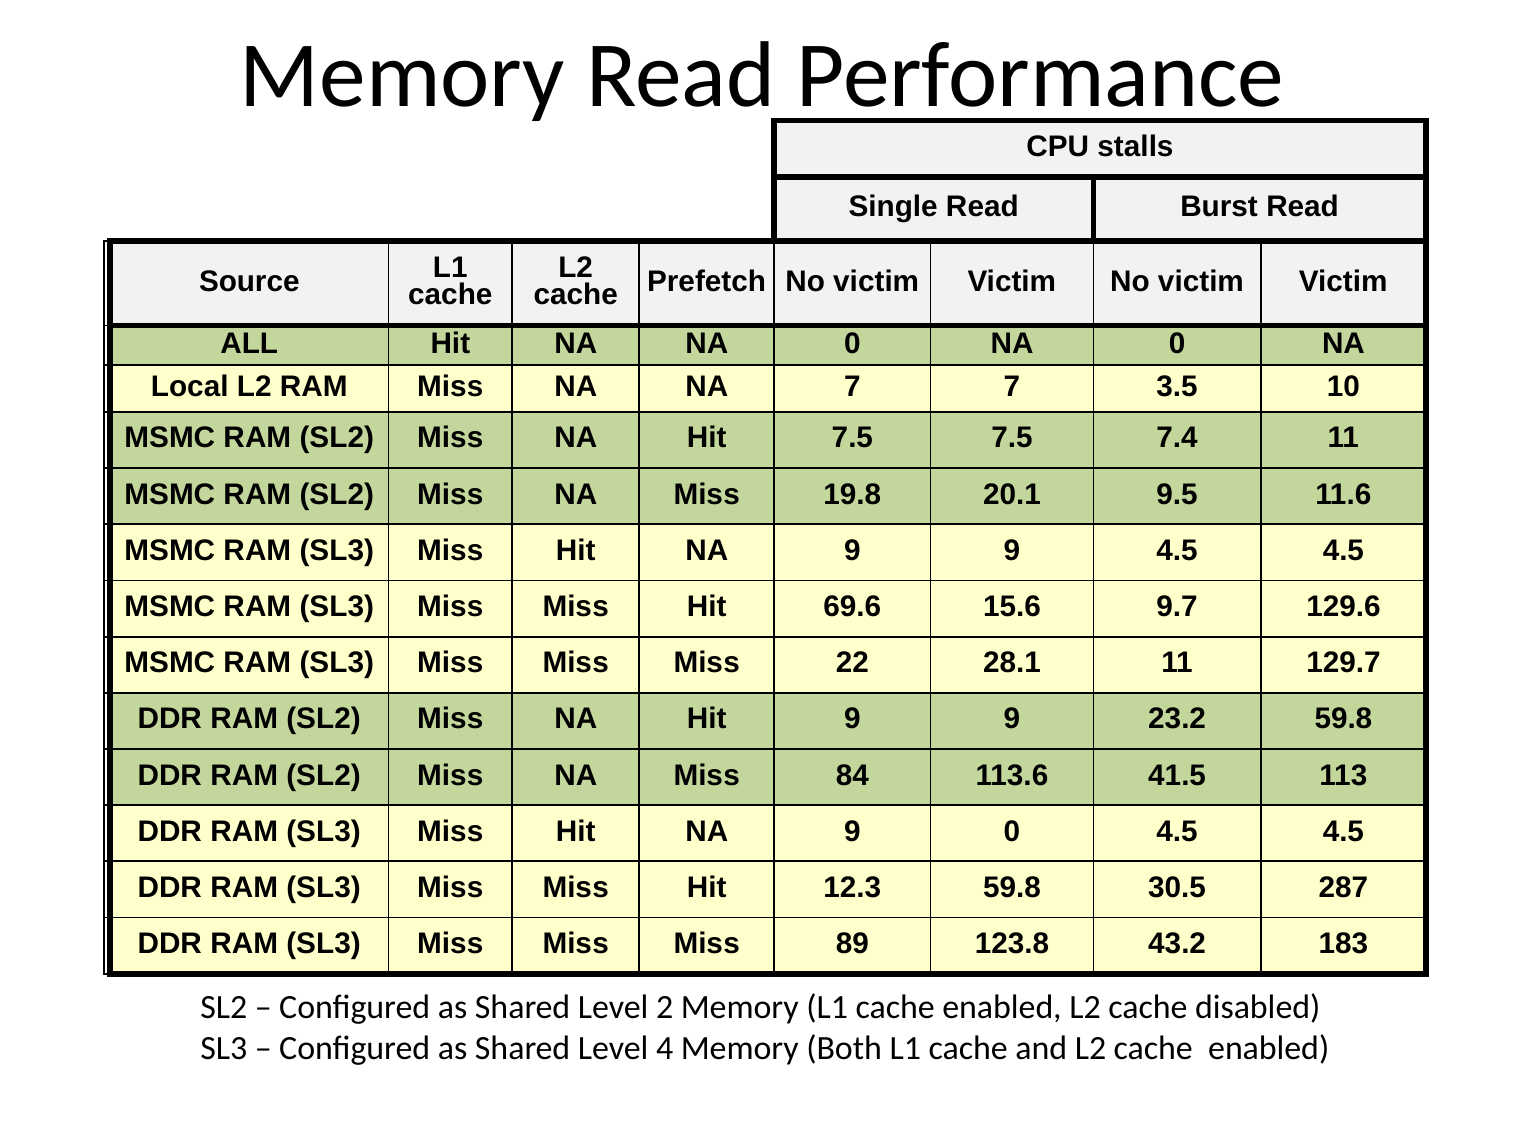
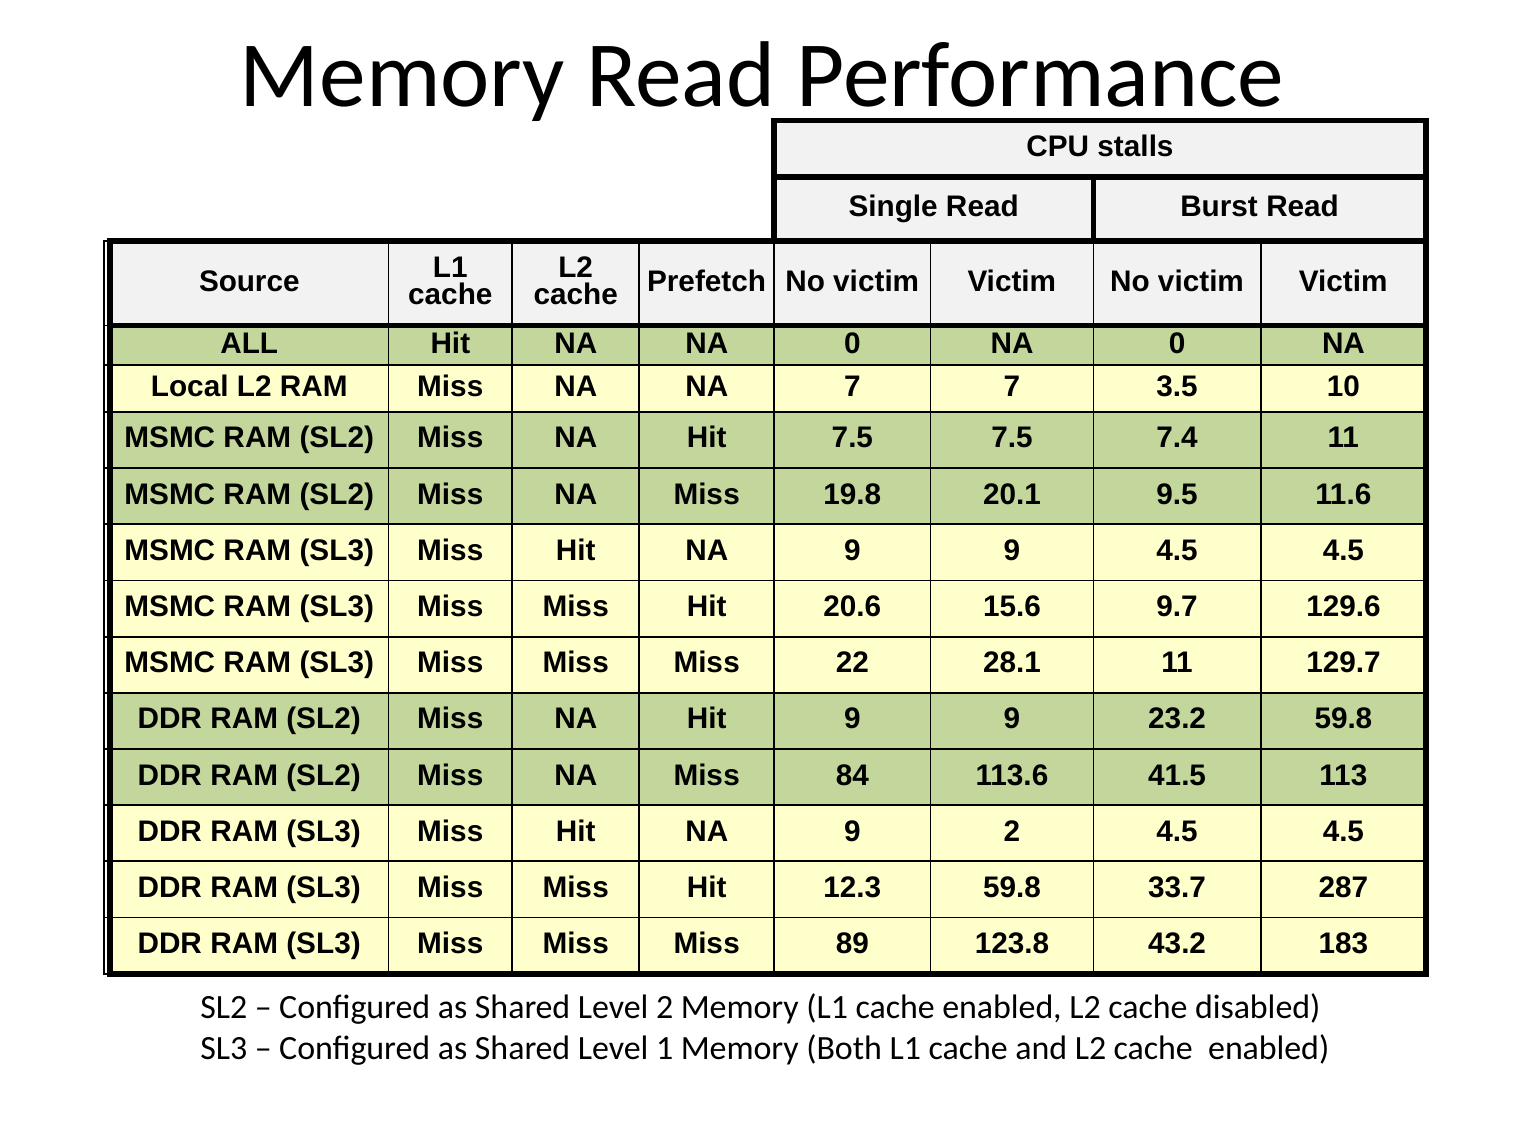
69.6: 69.6 -> 20.6 (852, 607)
9 0: 0 -> 2 (1012, 831)
30.5: 30.5 -> 33.7 (1177, 888)
4: 4 -> 1 (665, 1048)
